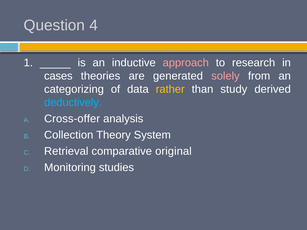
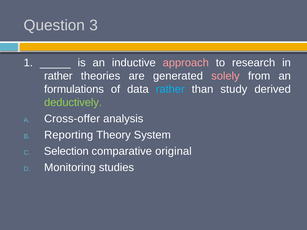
4: 4 -> 3 (94, 25)
cases: cases -> rather (58, 76)
categorizing: categorizing -> formulations (74, 89)
rather colour: yellow -> light blue (170, 89)
deductively colour: light blue -> light green (73, 103)
Collection: Collection -> Reporting (69, 135)
Retrieval: Retrieval -> Selection (66, 151)
